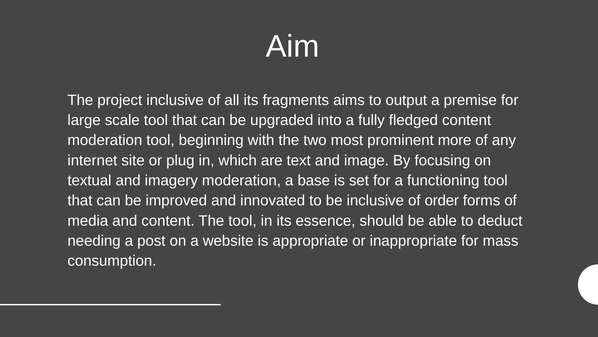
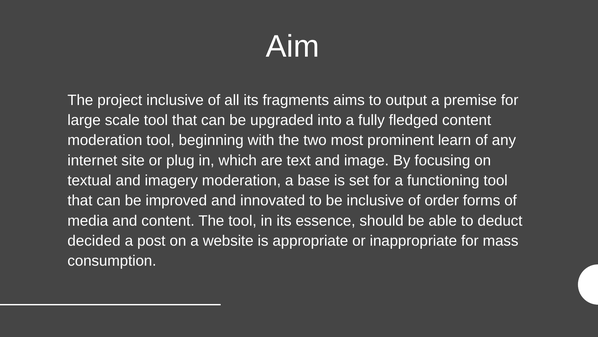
more: more -> learn (455, 140)
needing: needing -> decided (94, 240)
